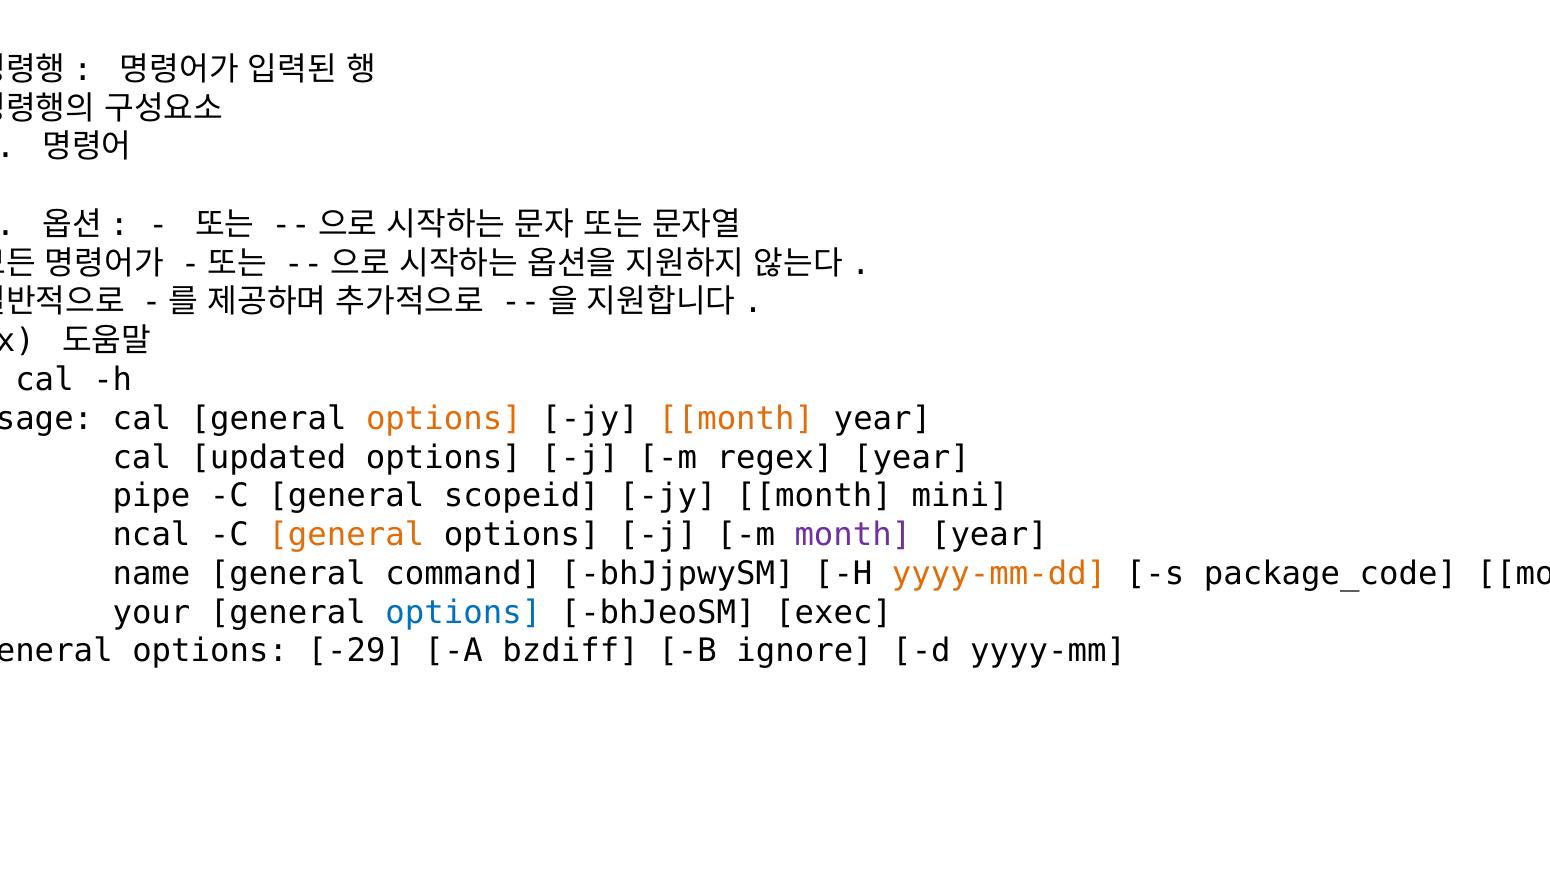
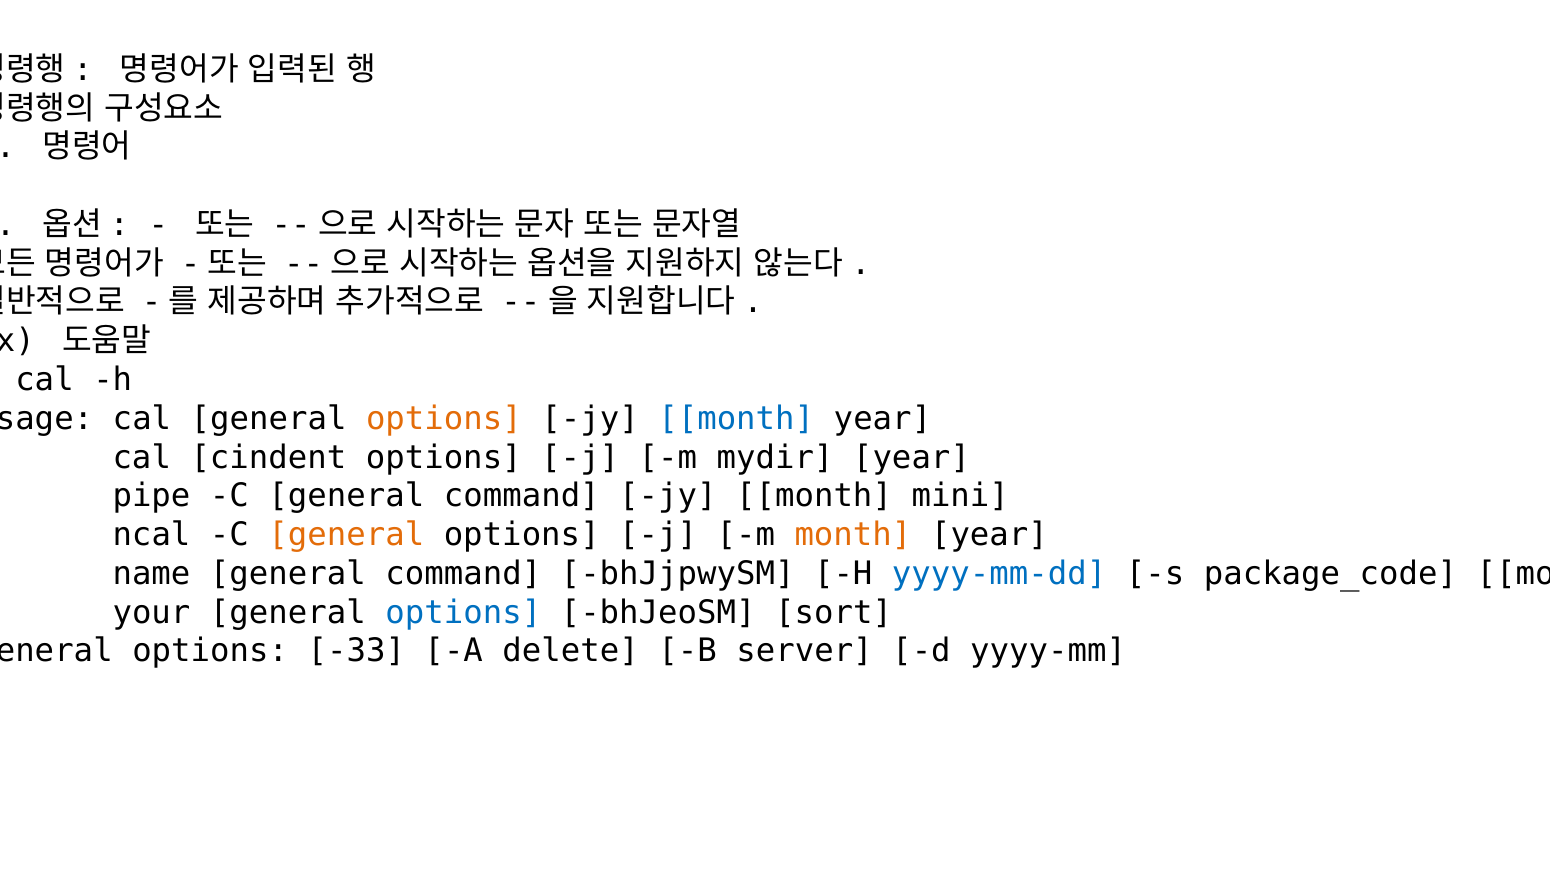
month colour: orange -> blue (736, 419)
updated: updated -> cindent (268, 457)
regex: regex -> mydir (775, 457)
C general scopeid: scopeid -> command (522, 496)
month colour: purple -> orange (853, 535)
yyyy-mm-dd colour: orange -> blue (999, 574)
exec: exec -> sort (834, 612)
-29: -29 -> -33 (356, 651)
bzdiff: bzdiff -> delete (571, 651)
ignore: ignore -> server (805, 651)
